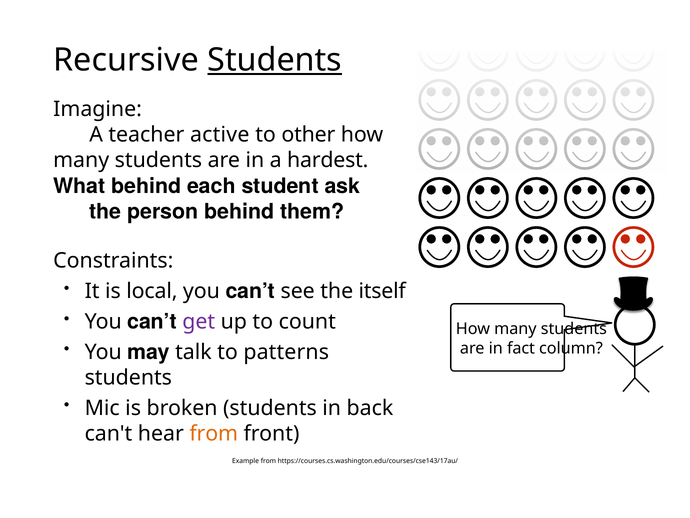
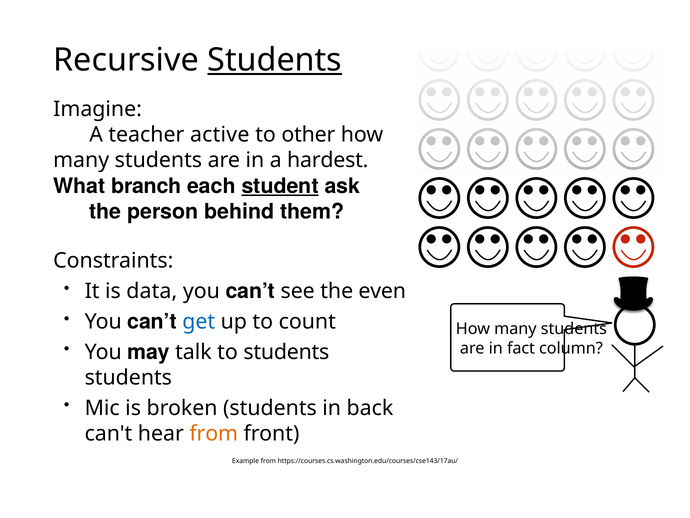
What behind: behind -> branch (146, 186)
student underline: none -> present (280, 186)
local: local -> data (152, 291)
itself: itself -> even (382, 291)
get colour: purple -> blue (199, 321)
to patterns: patterns -> students (286, 352)
